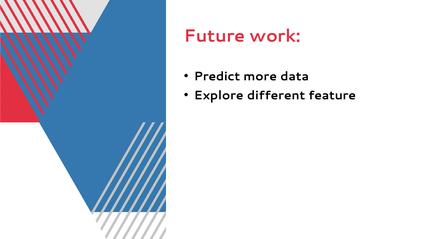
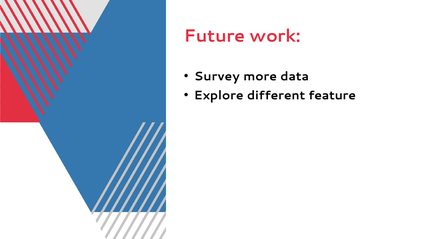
Predict: Predict -> Survey (217, 76)
